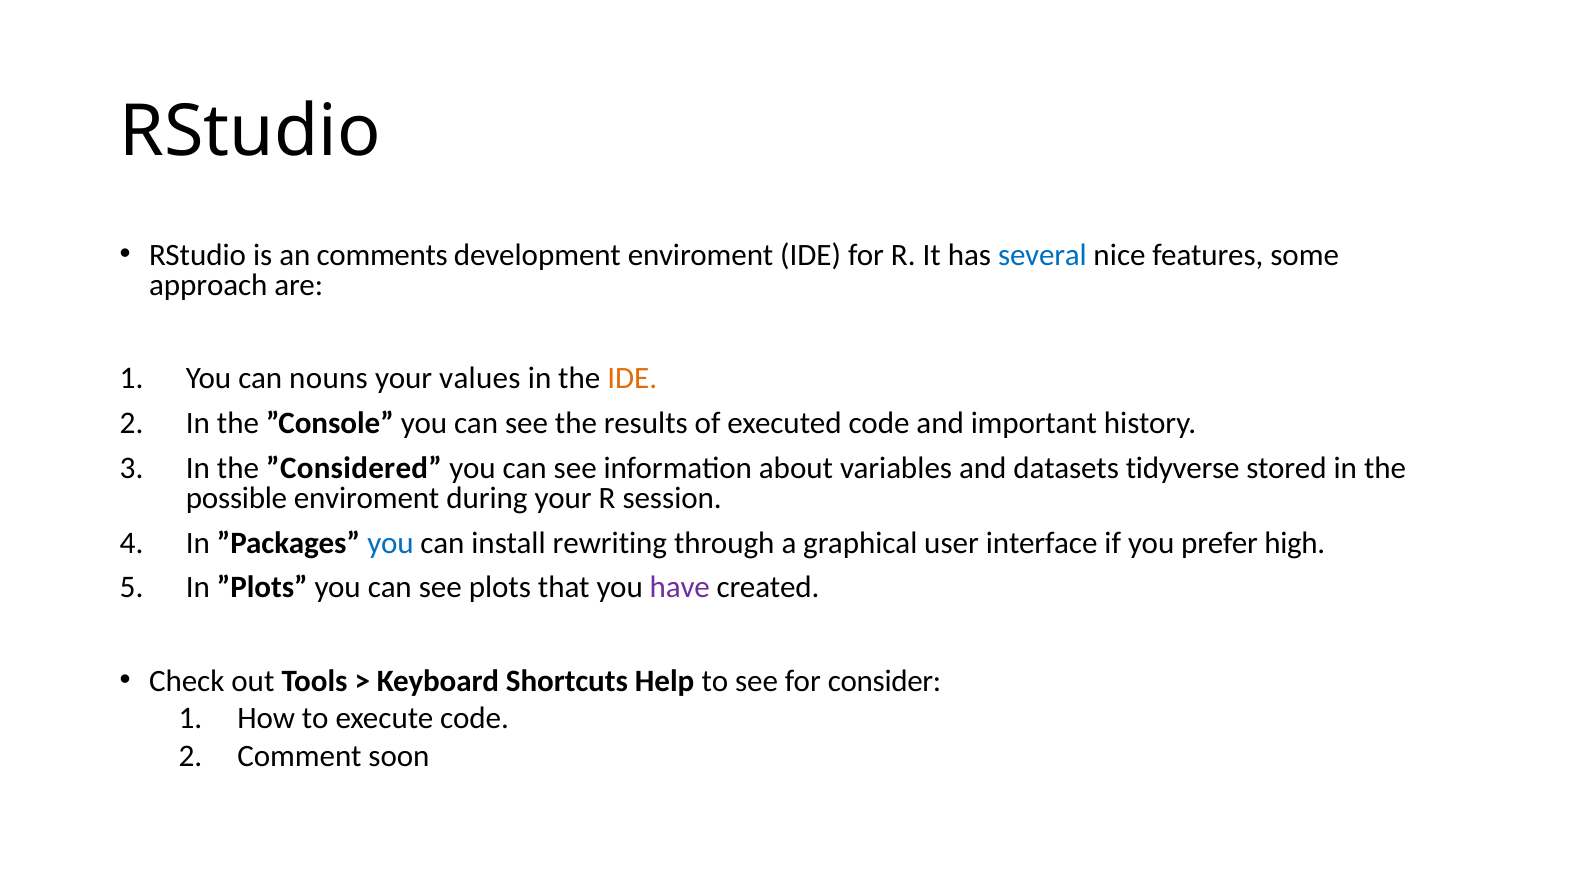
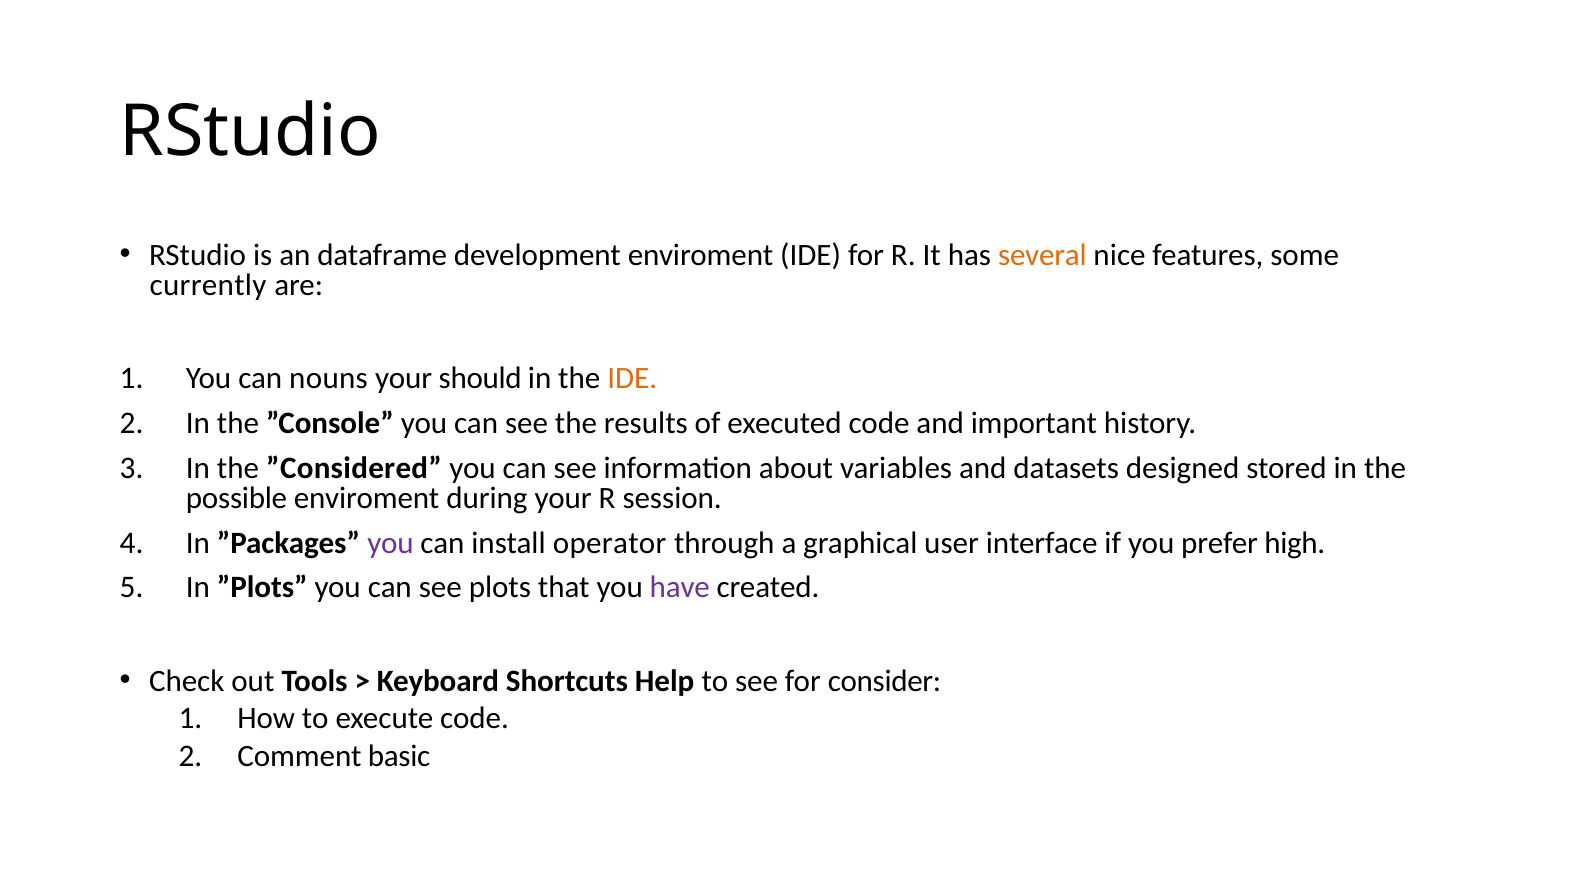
comments: comments -> dataframe (382, 255)
several colour: blue -> orange (1042, 255)
approach: approach -> currently (208, 285)
values: values -> should (480, 378)
tidyverse: tidyverse -> designed (1183, 468)
you colour: blue -> purple (390, 543)
rewriting: rewriting -> operator (610, 543)
soon: soon -> basic (399, 756)
